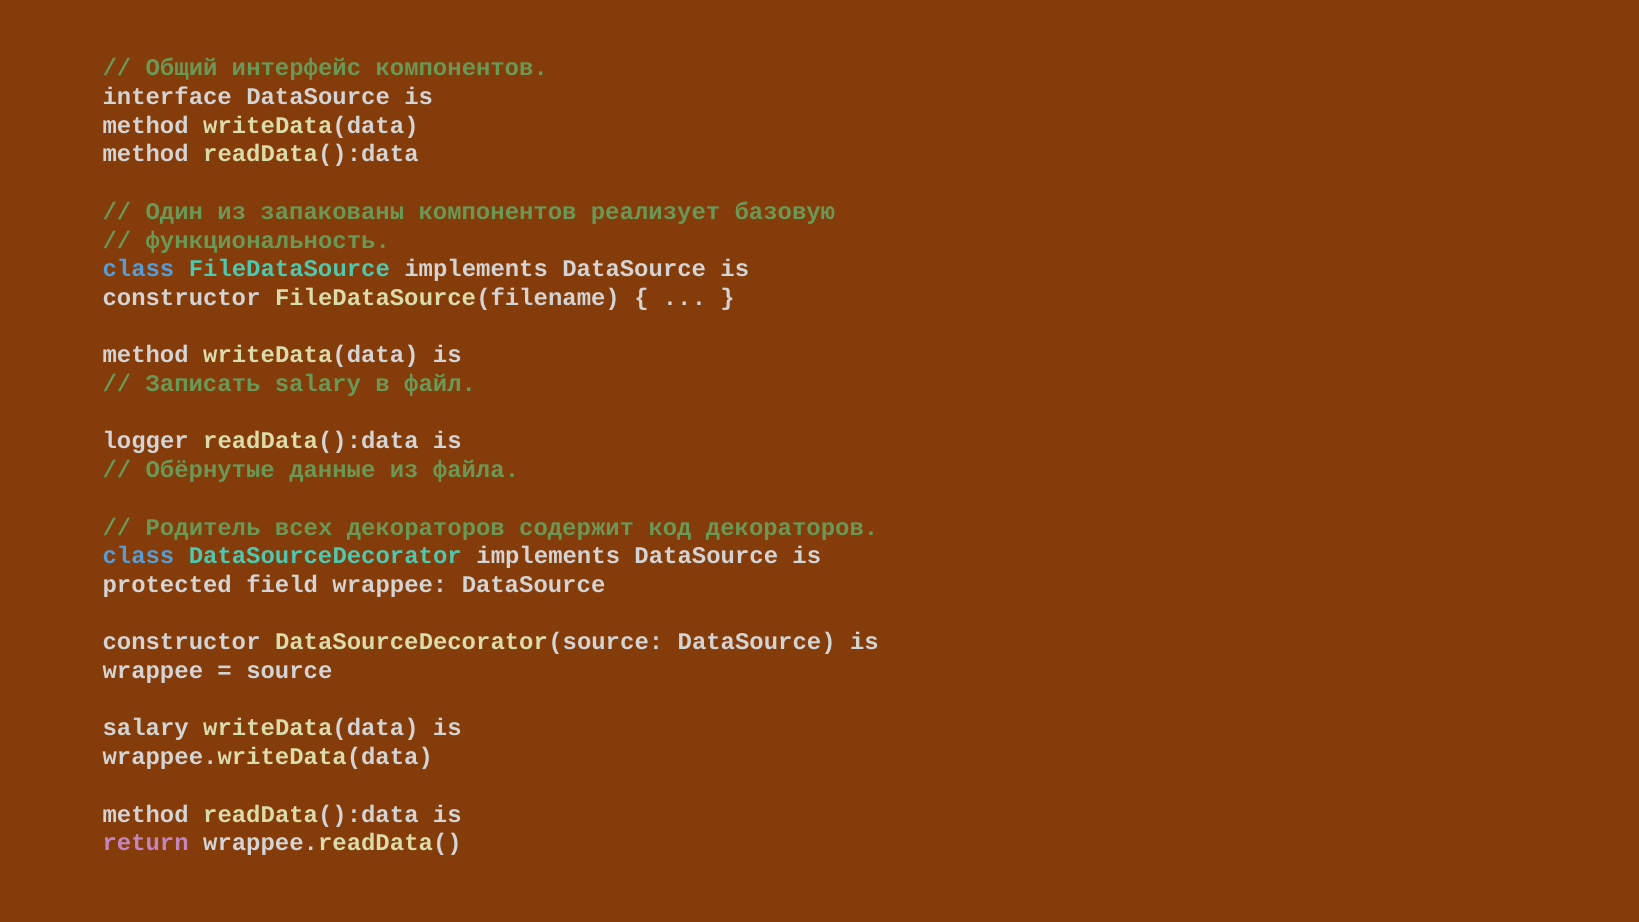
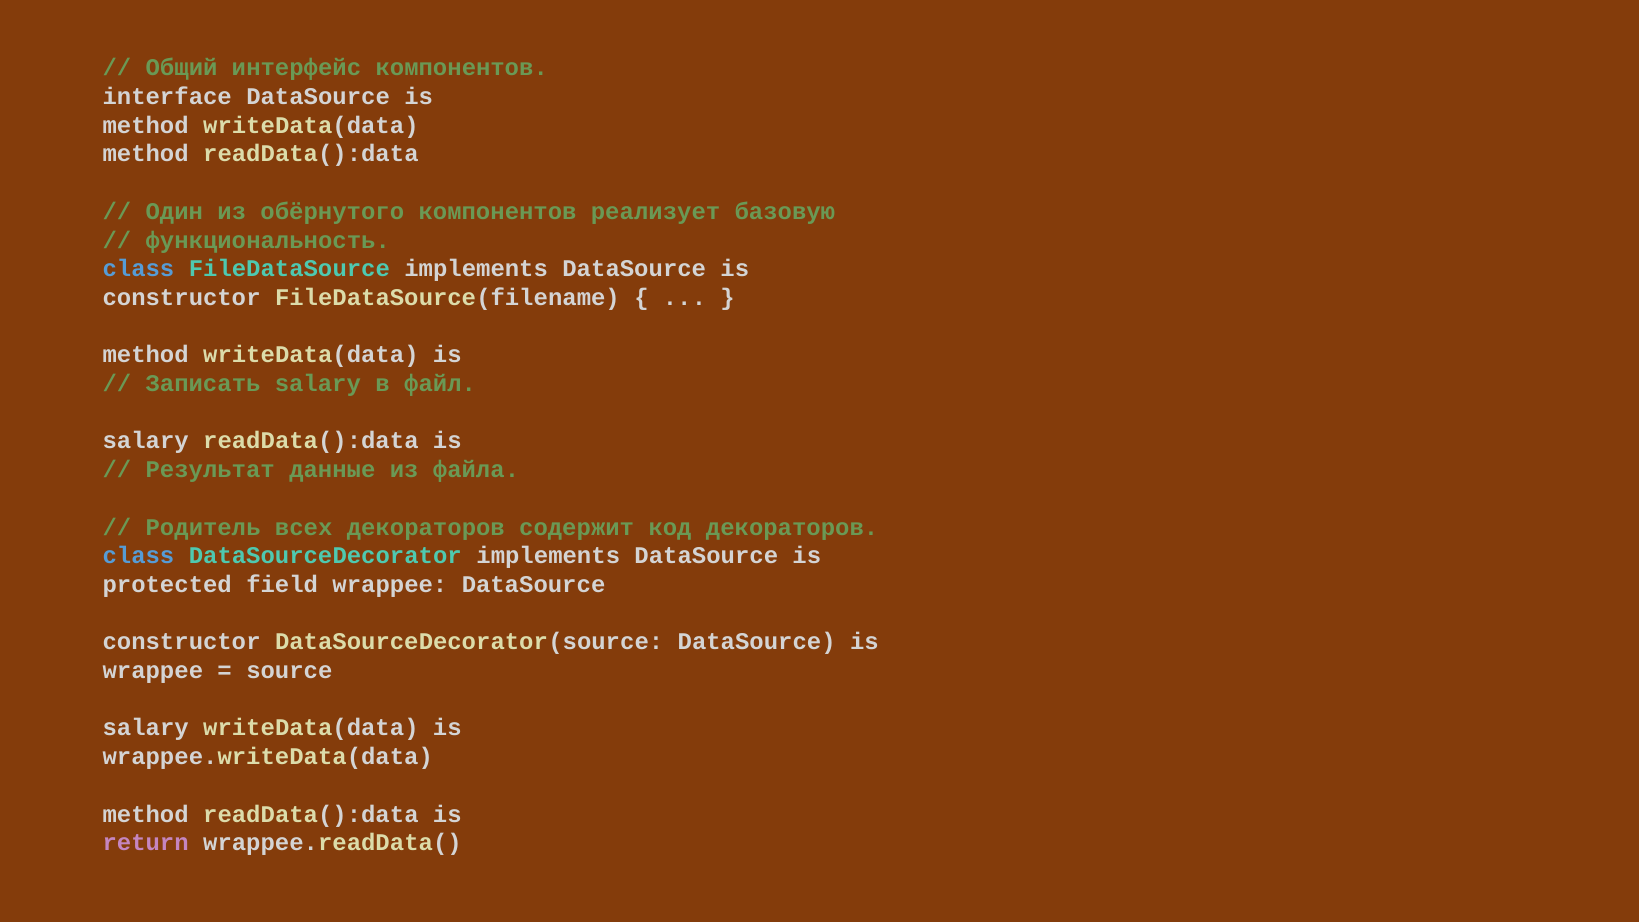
запакованы: запакованы -> обёрнутого (332, 211)
logger: logger -> salary (146, 441)
Обёрнутые: Обёрнутые -> Результат (210, 470)
